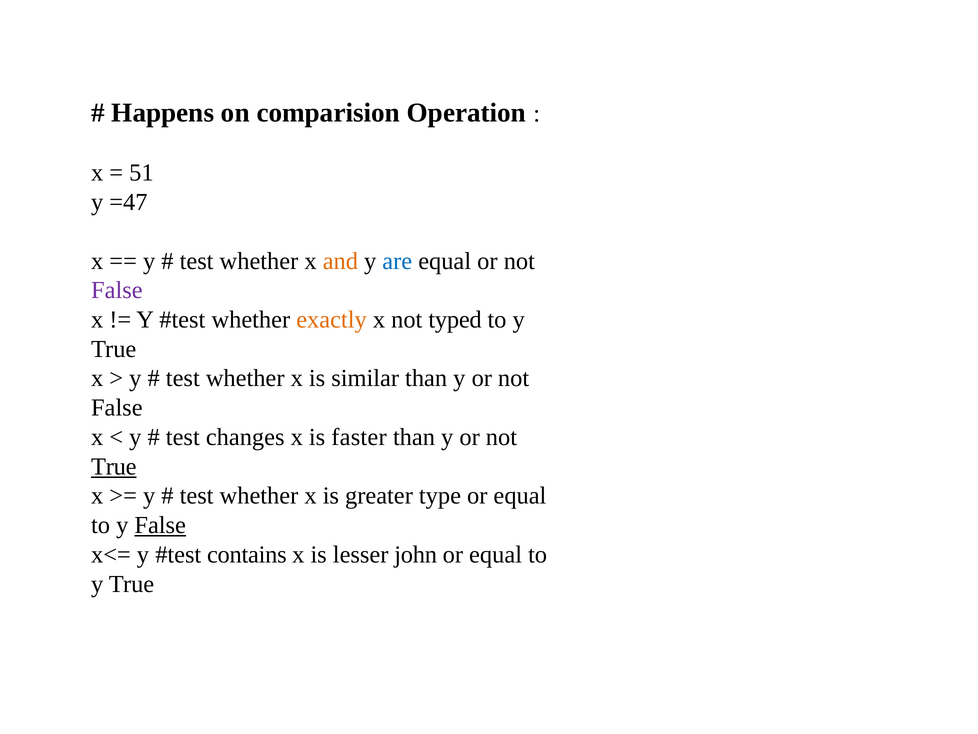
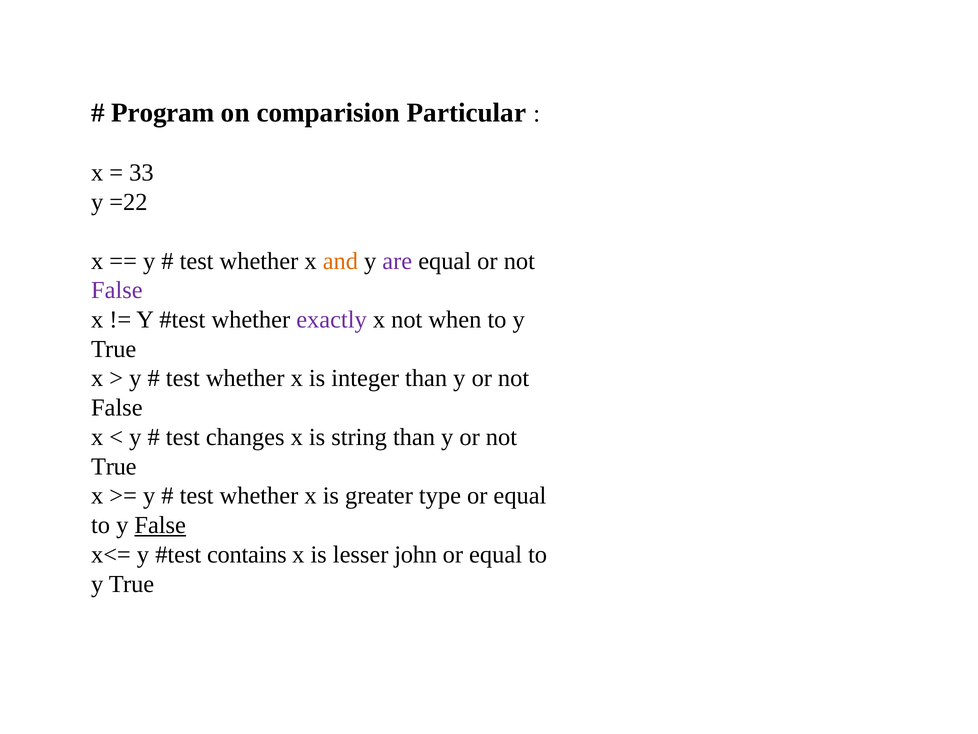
Happens: Happens -> Program (163, 113)
Operation: Operation -> Particular (466, 113)
51: 51 -> 33 (141, 173)
=47: =47 -> =22 (128, 202)
are colour: blue -> purple (397, 261)
exactly colour: orange -> purple (332, 319)
typed: typed -> when (455, 319)
similar: similar -> integer (365, 378)
faster: faster -> string (359, 437)
True underline: present -> none (114, 466)
